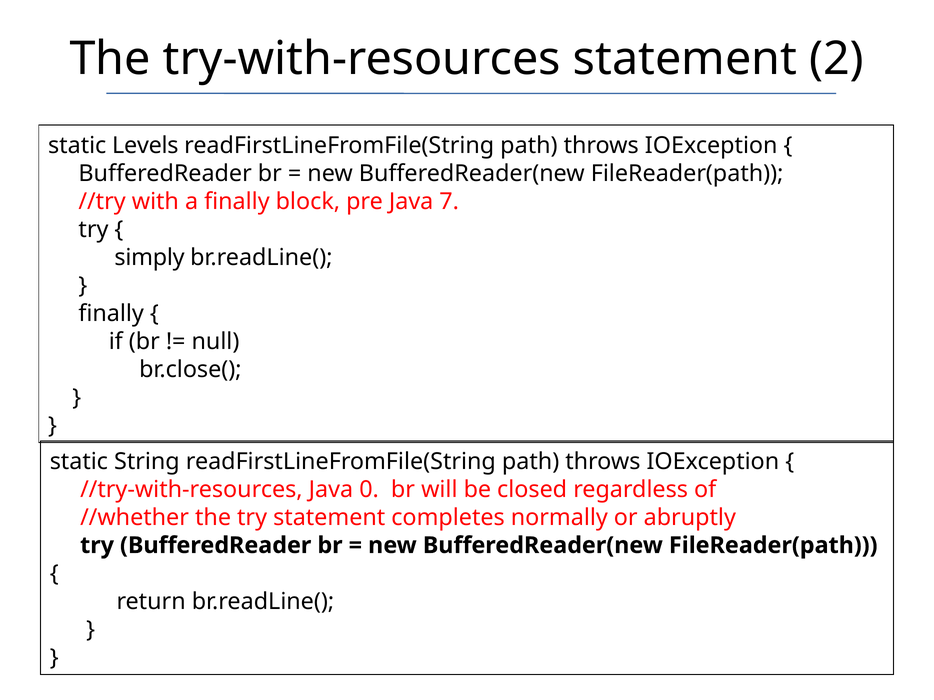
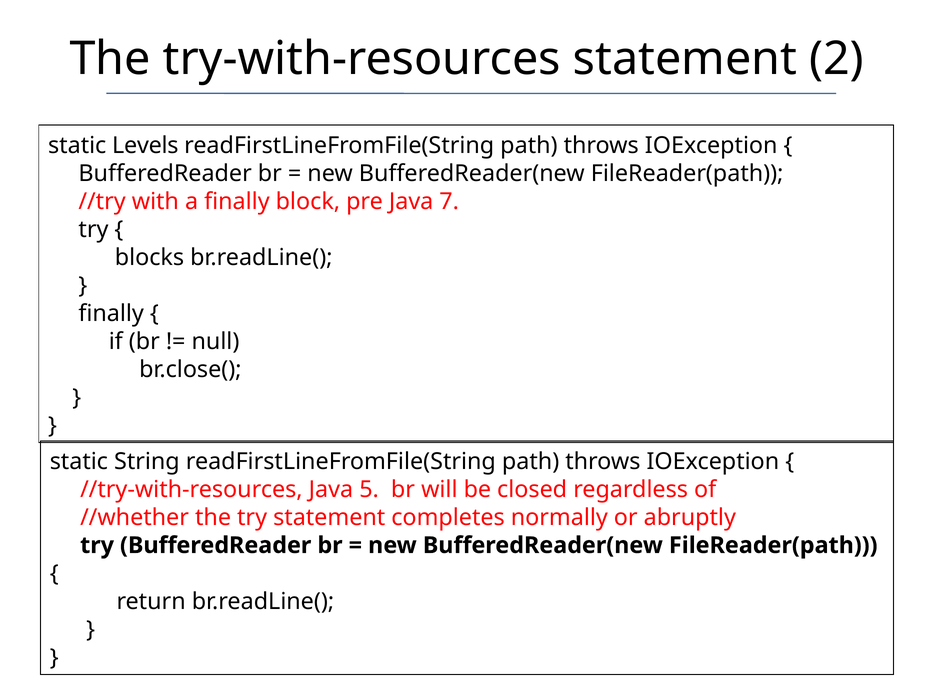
simply: simply -> blocks (149, 258)
0: 0 -> 5 (369, 490)
